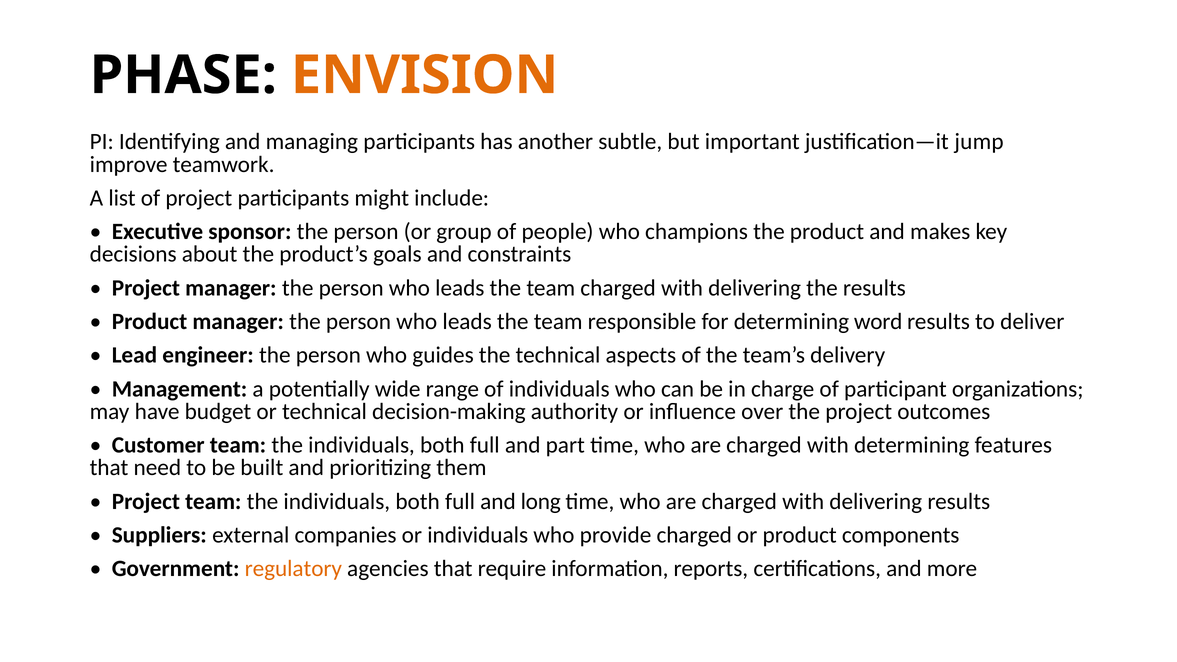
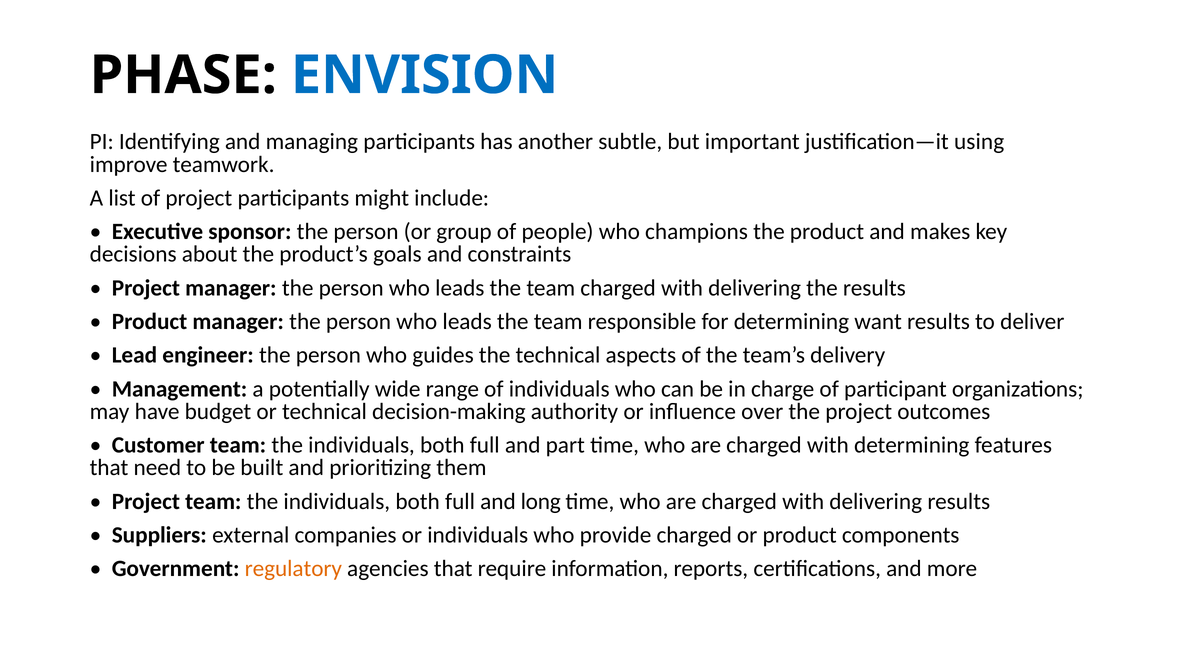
ENVISION colour: orange -> blue (425, 75)
jump: jump -> using (979, 142)
word: word -> want (878, 322)
